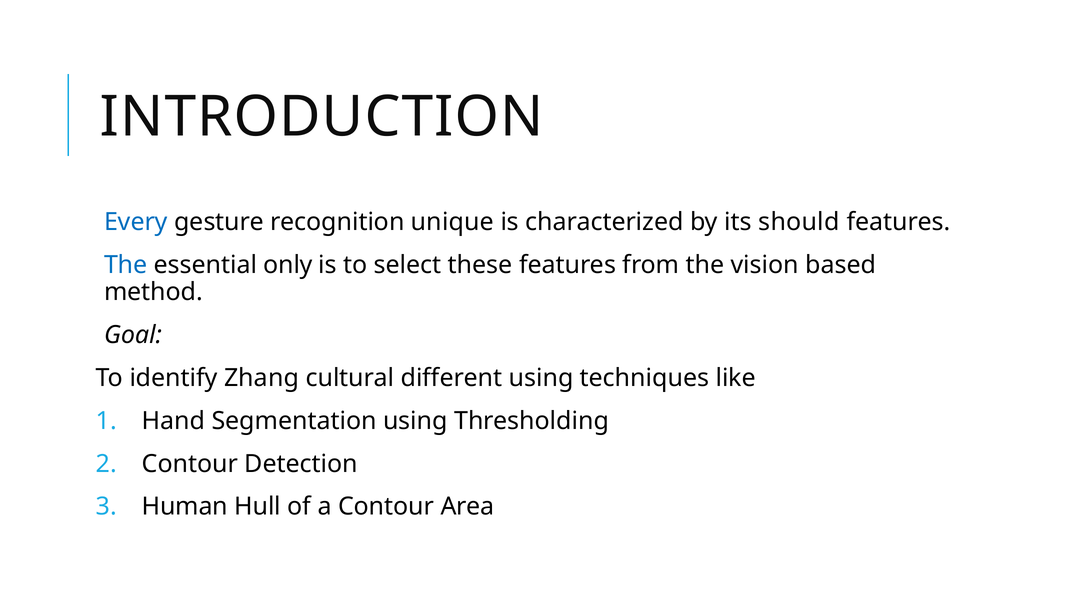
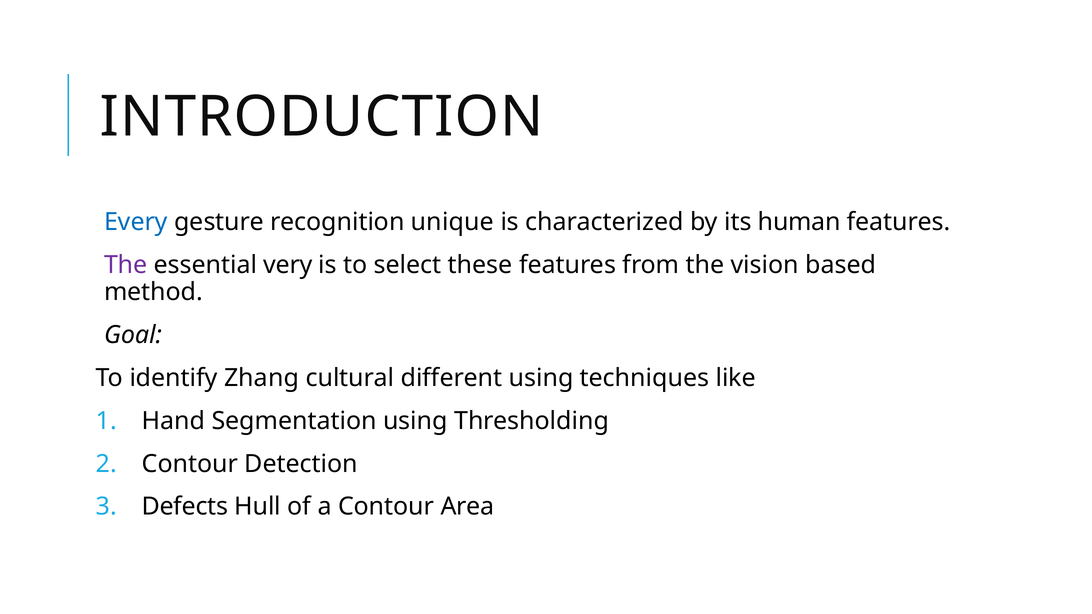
should: should -> human (799, 222)
The colour: blue -> purple (126, 265)
only: only -> very (288, 265)
Human: Human -> Defects (185, 507)
